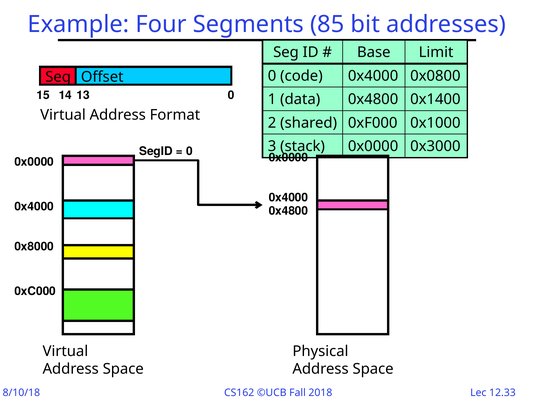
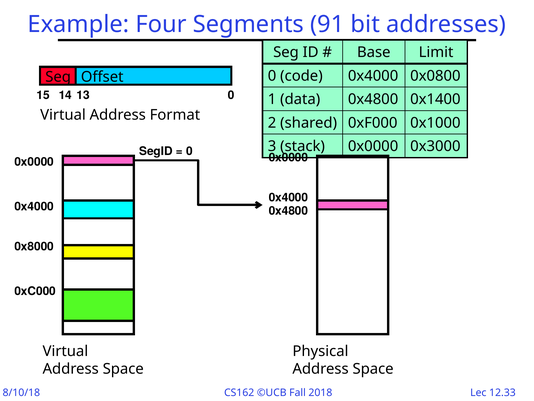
85: 85 -> 91 (327, 24)
